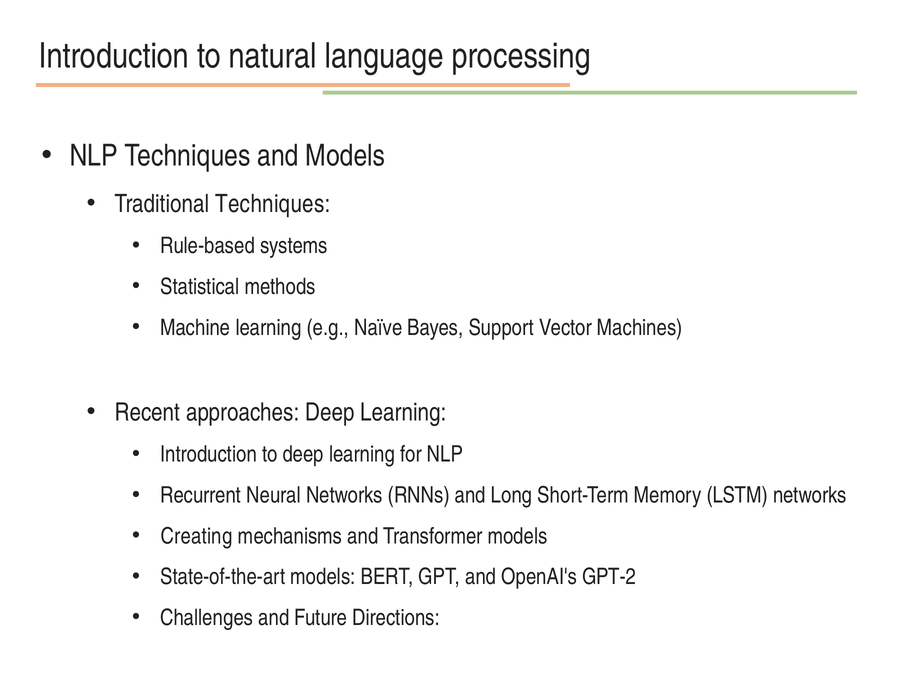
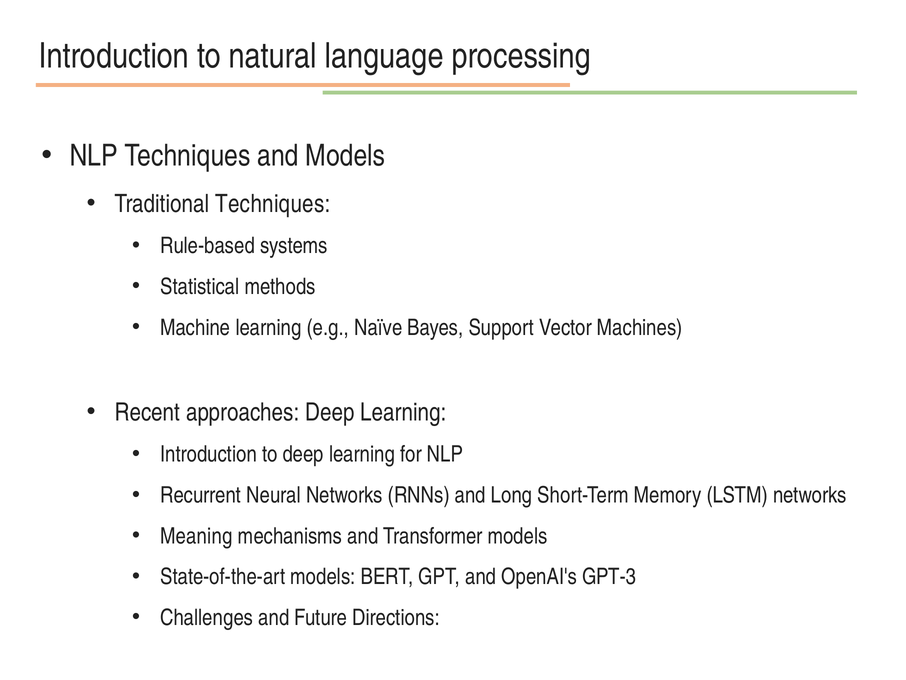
Creating: Creating -> Meaning (196, 536)
GPT-2: GPT-2 -> GPT-3 (609, 576)
